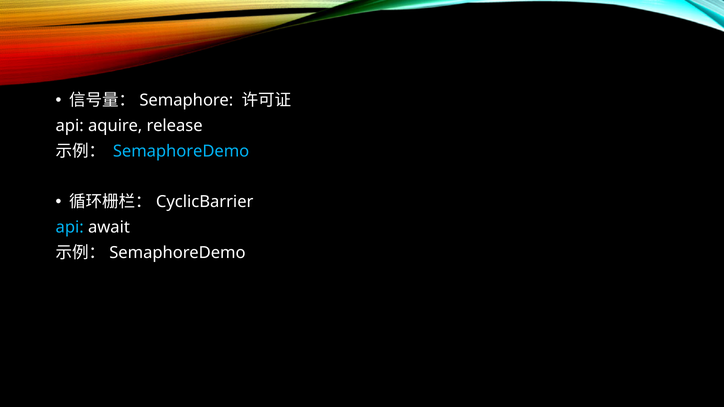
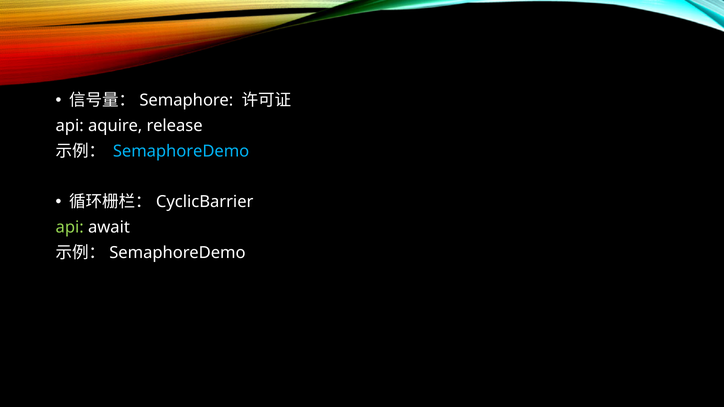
api colour: light blue -> light green (70, 228)
